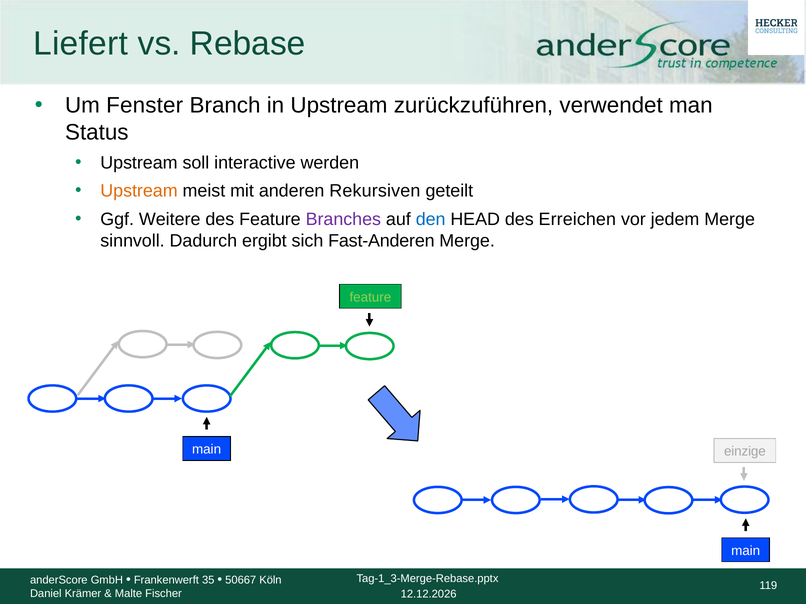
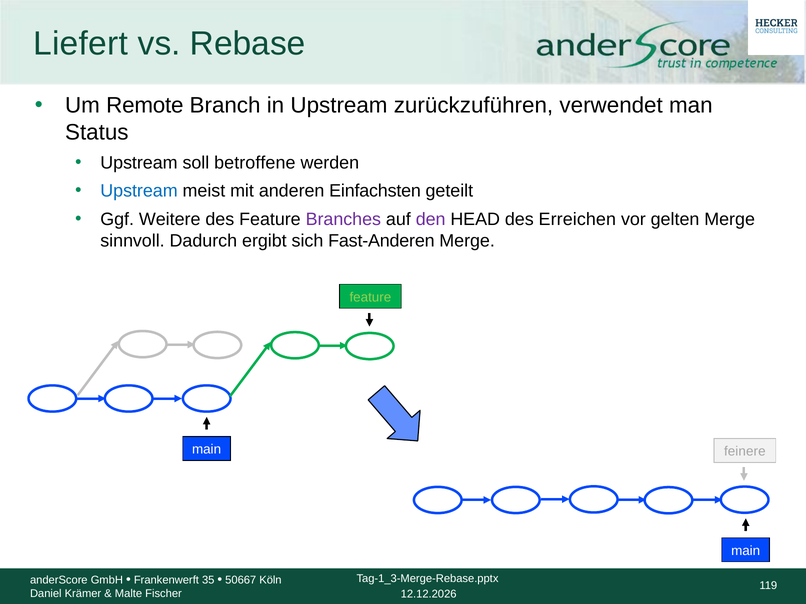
Fenster: Fenster -> Remote (145, 106)
interactive: interactive -> betroffene (255, 163)
Upstream colour: orange -> blue (139, 191)
Rekursiven: Rekursiven -> Einfachsten (375, 191)
den colour: blue -> purple (431, 219)
jedem: jedem -> gelten (675, 219)
einzige: einzige -> feinere (745, 452)
